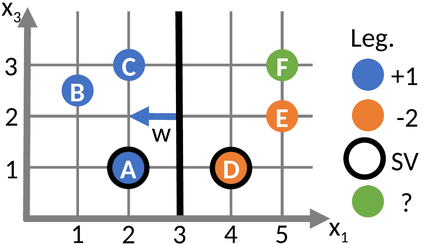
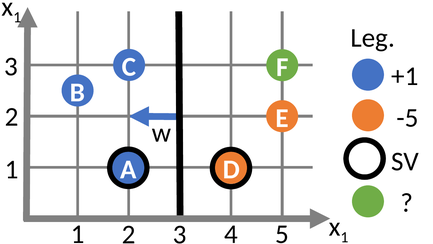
3: 3 -> 1 (17, 17)
-2: -2 -> -5 (408, 118)
